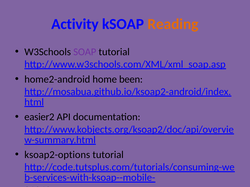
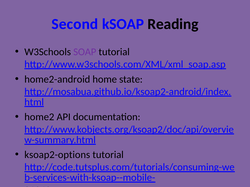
Activity: Activity -> Second (75, 24)
Reading colour: orange -> black (173, 24)
been: been -> state (131, 79)
easier2: easier2 -> home2 (39, 117)
